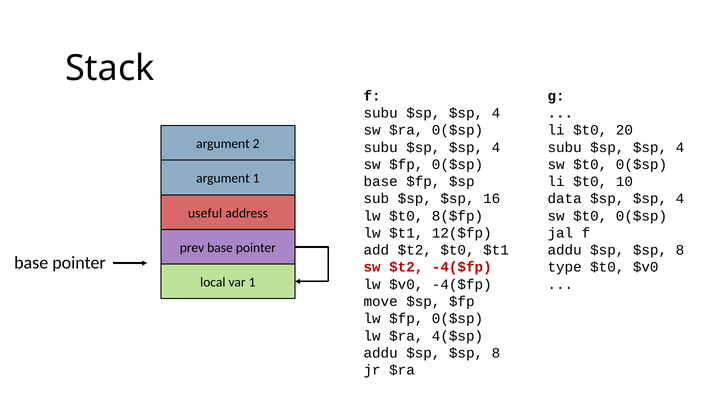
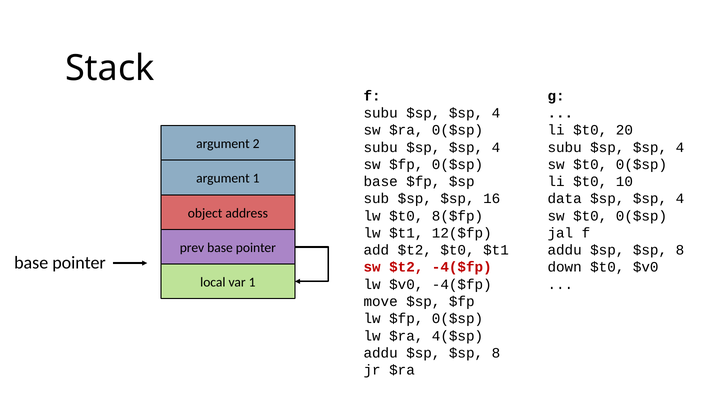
useful: useful -> object (205, 213)
type: type -> down (565, 267)
